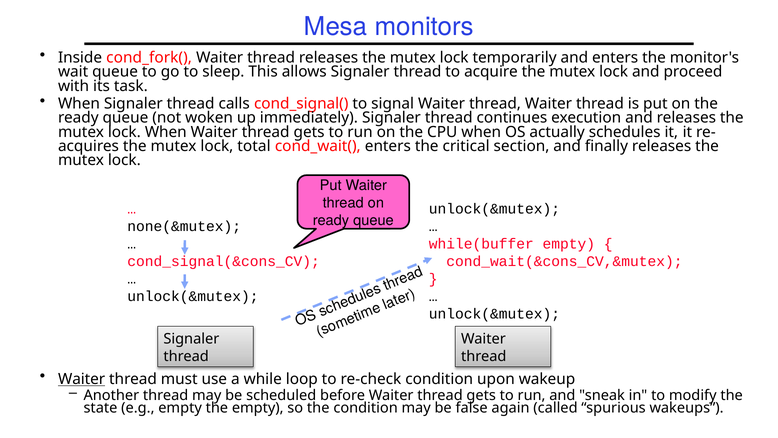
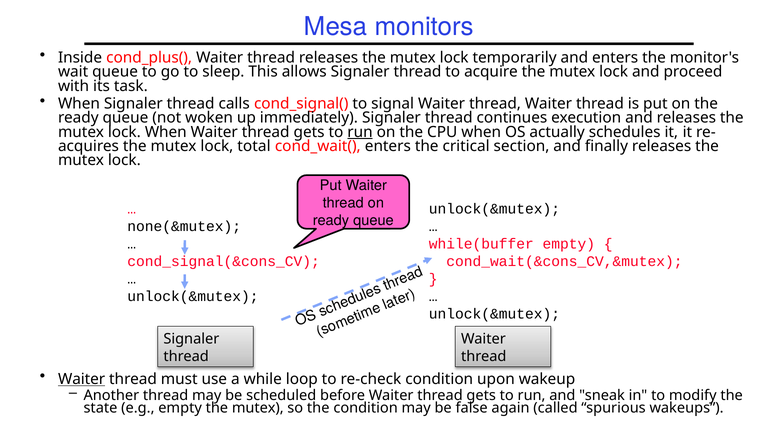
cond_fork(: cond_fork( -> cond_plus( (149, 58)
run underline: none -> present (360, 132)
empty the empty: empty -> mutex (258, 408)
